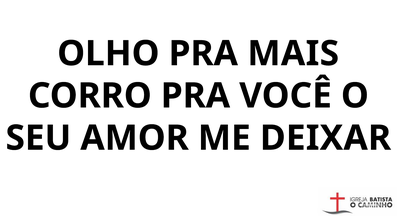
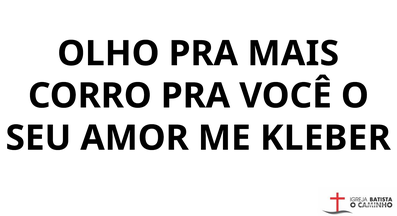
DEIXAR: DEIXAR -> KLEBER (325, 138)
